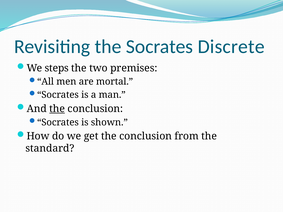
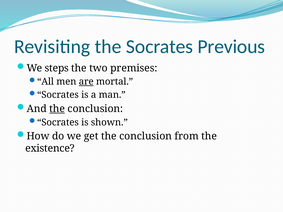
Discrete: Discrete -> Previous (231, 47)
are underline: none -> present (86, 82)
standard: standard -> existence (50, 149)
